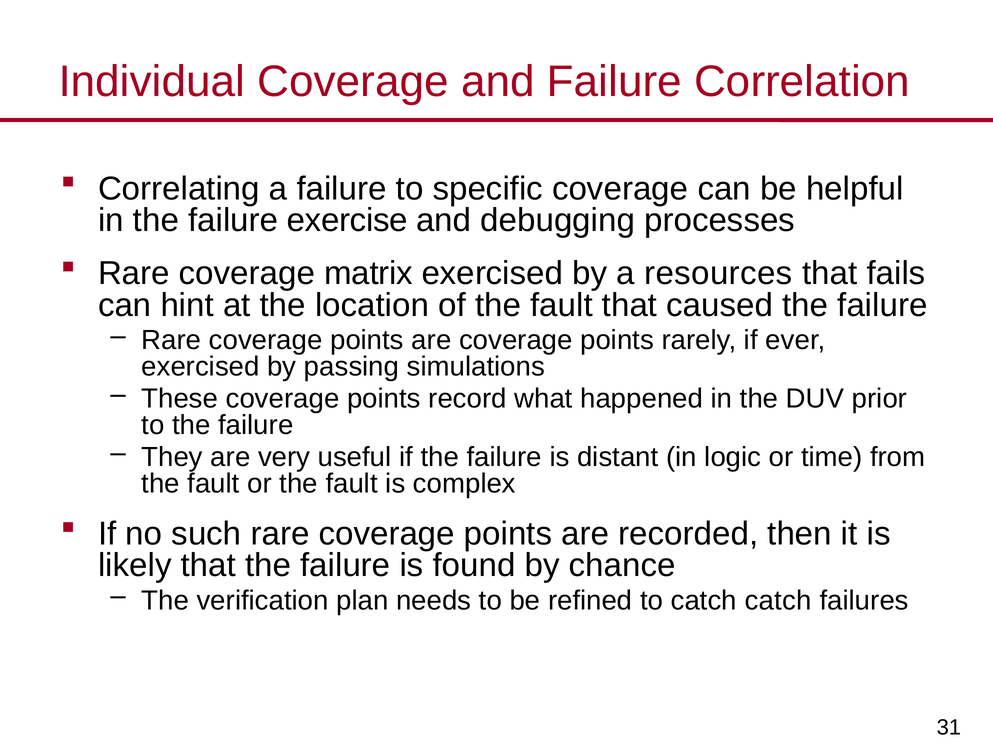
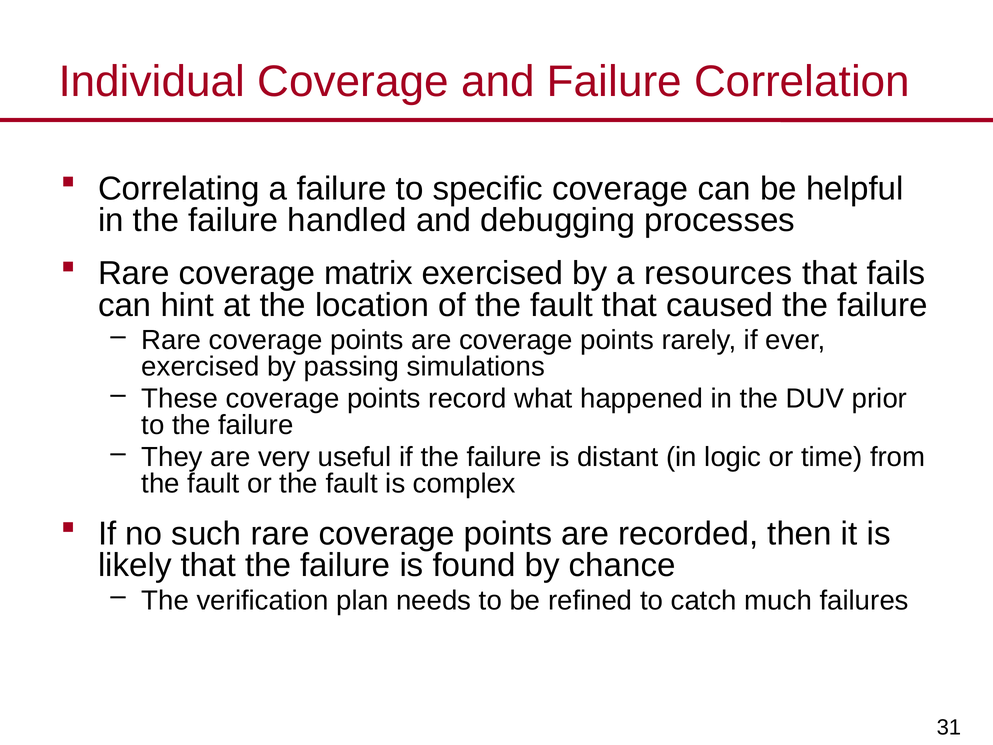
exercise: exercise -> handled (347, 220)
catch catch: catch -> much (778, 600)
